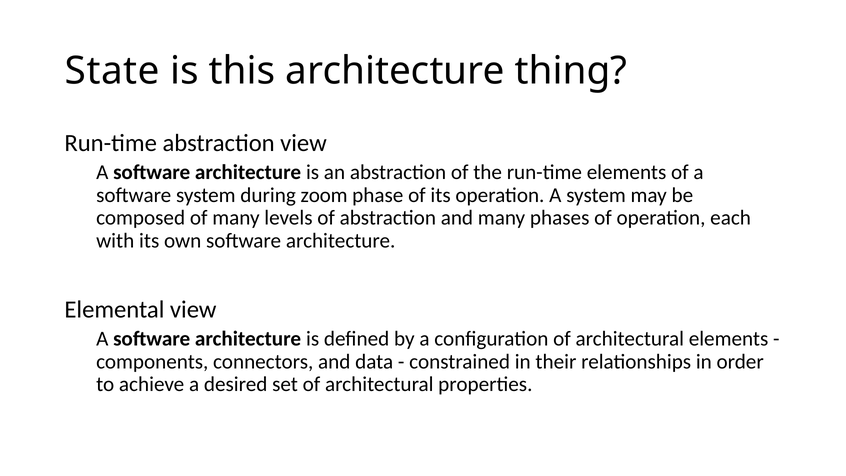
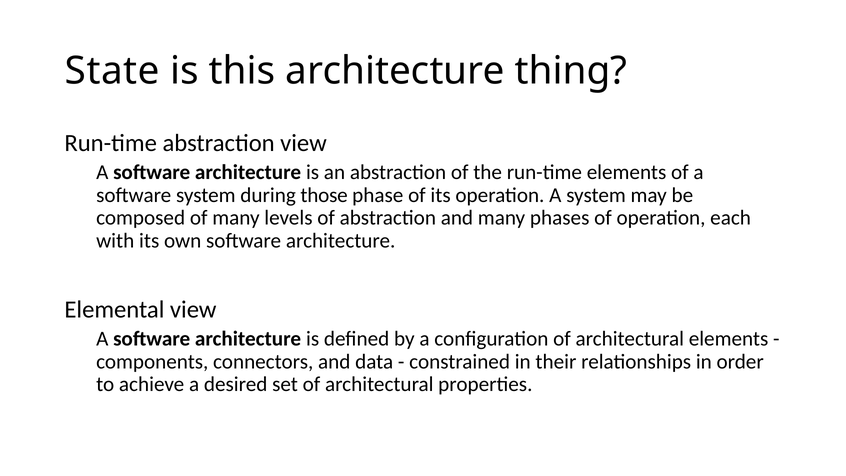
zoom: zoom -> those (324, 195)
